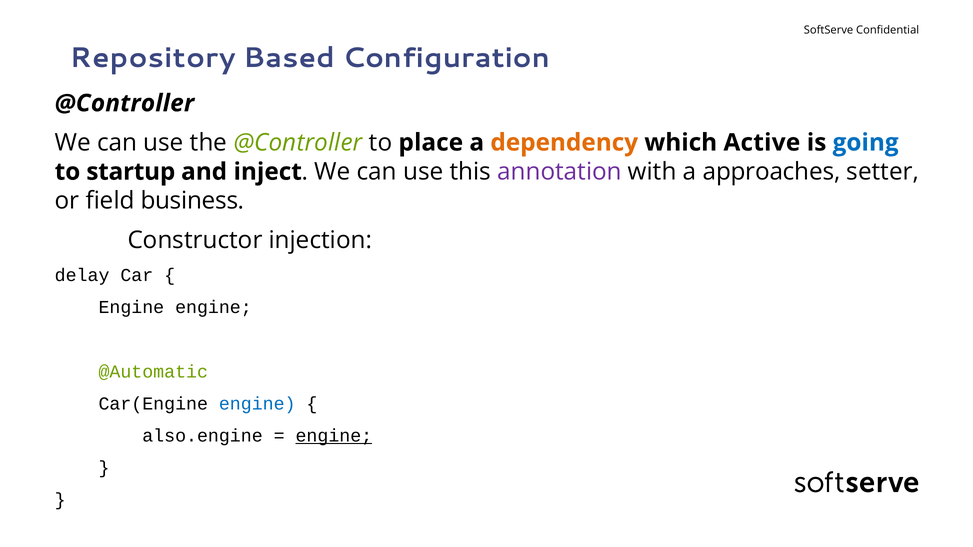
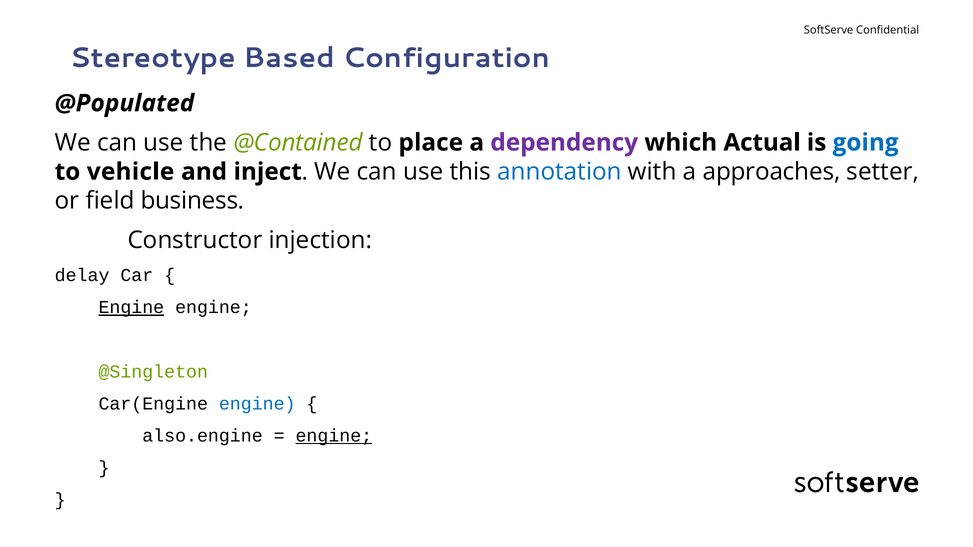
Repository: Repository -> Stereotype (153, 58)
@Controller: @Controller -> @Populated (125, 103)
the @Controller: @Controller -> @Contained (298, 143)
dependency colour: orange -> purple (564, 143)
Active: Active -> Actual (762, 143)
startup: startup -> vehicle (131, 172)
annotation colour: purple -> blue (559, 172)
Engine underline: none -> present (131, 308)
@Automatic: @Automatic -> @Singleton (153, 372)
